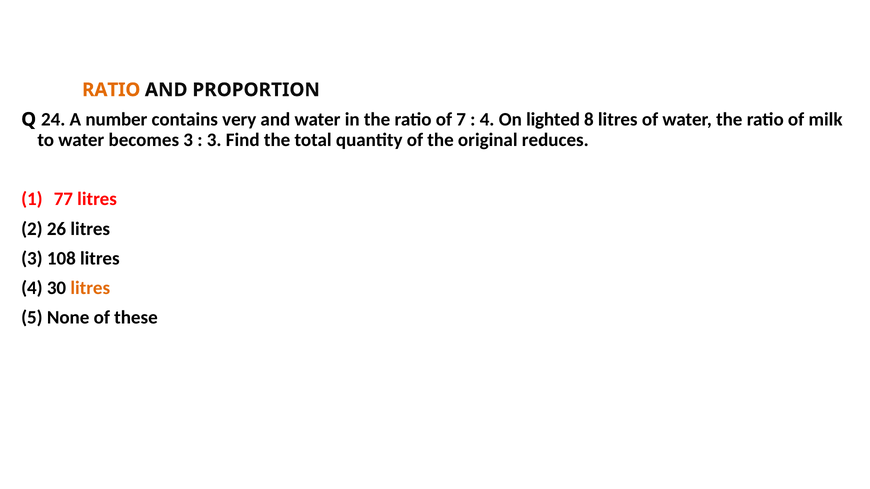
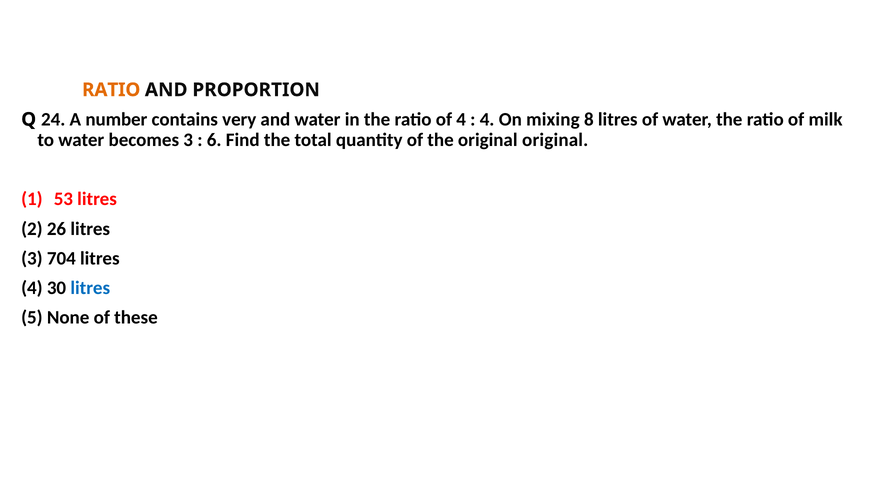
of 7: 7 -> 4 (461, 120)
lighted: lighted -> mixing (553, 120)
3: 3 -> 6 (214, 140)
original reduces: reduces -> original (555, 140)
77: 77 -> 53 (63, 199)
108: 108 -> 704 (61, 259)
litres colour: orange -> blue (90, 288)
